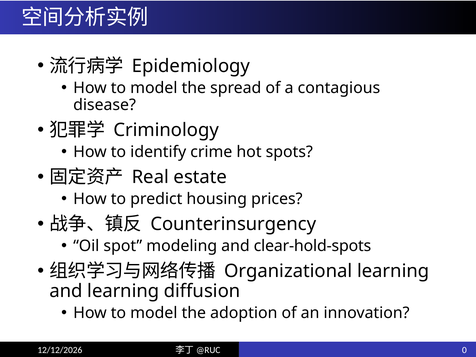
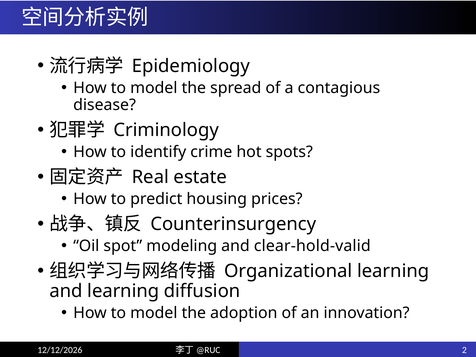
clear-hold-spots: clear-hold-spots -> clear-hold-valid (312, 246)
0: 0 -> 2 (464, 350)
